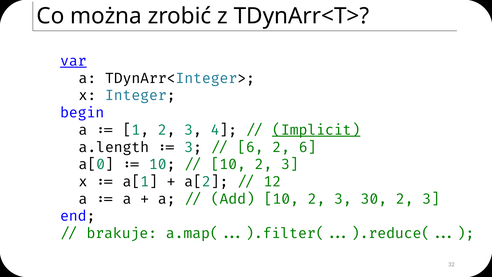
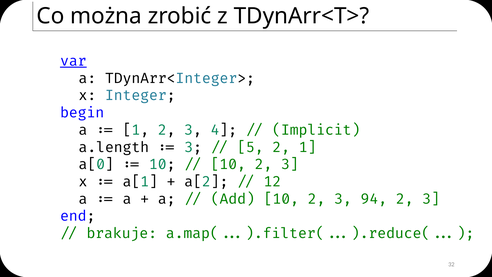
Implicit underline: present -> none (316, 130)
6: 6 -> 5 (250, 147)
2 6: 6 -> 1 (308, 147)
30: 30 -> 94 (374, 199)
